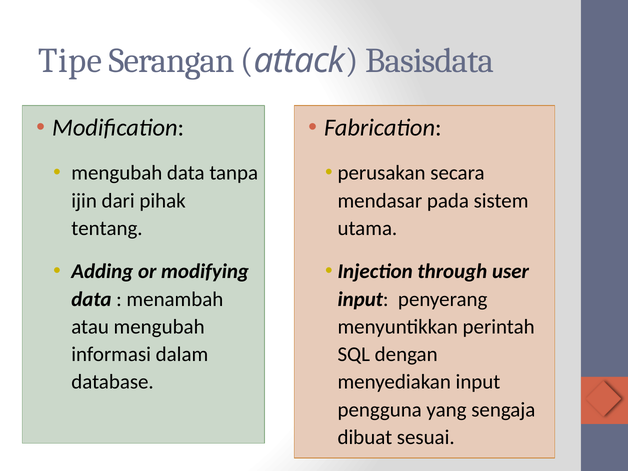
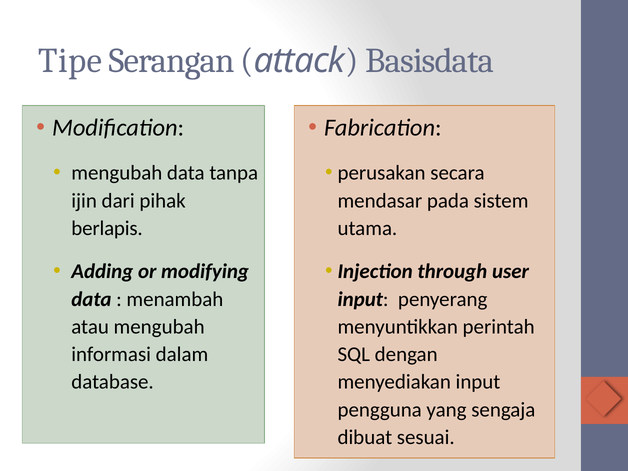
tentang: tentang -> berlapis (107, 228)
